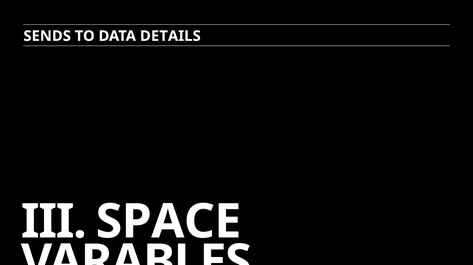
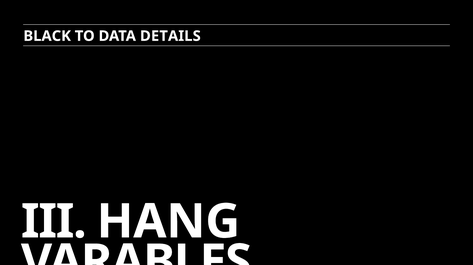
SENDS: SENDS -> BLACK (47, 36)
SPACE: SPACE -> HANG (168, 222)
